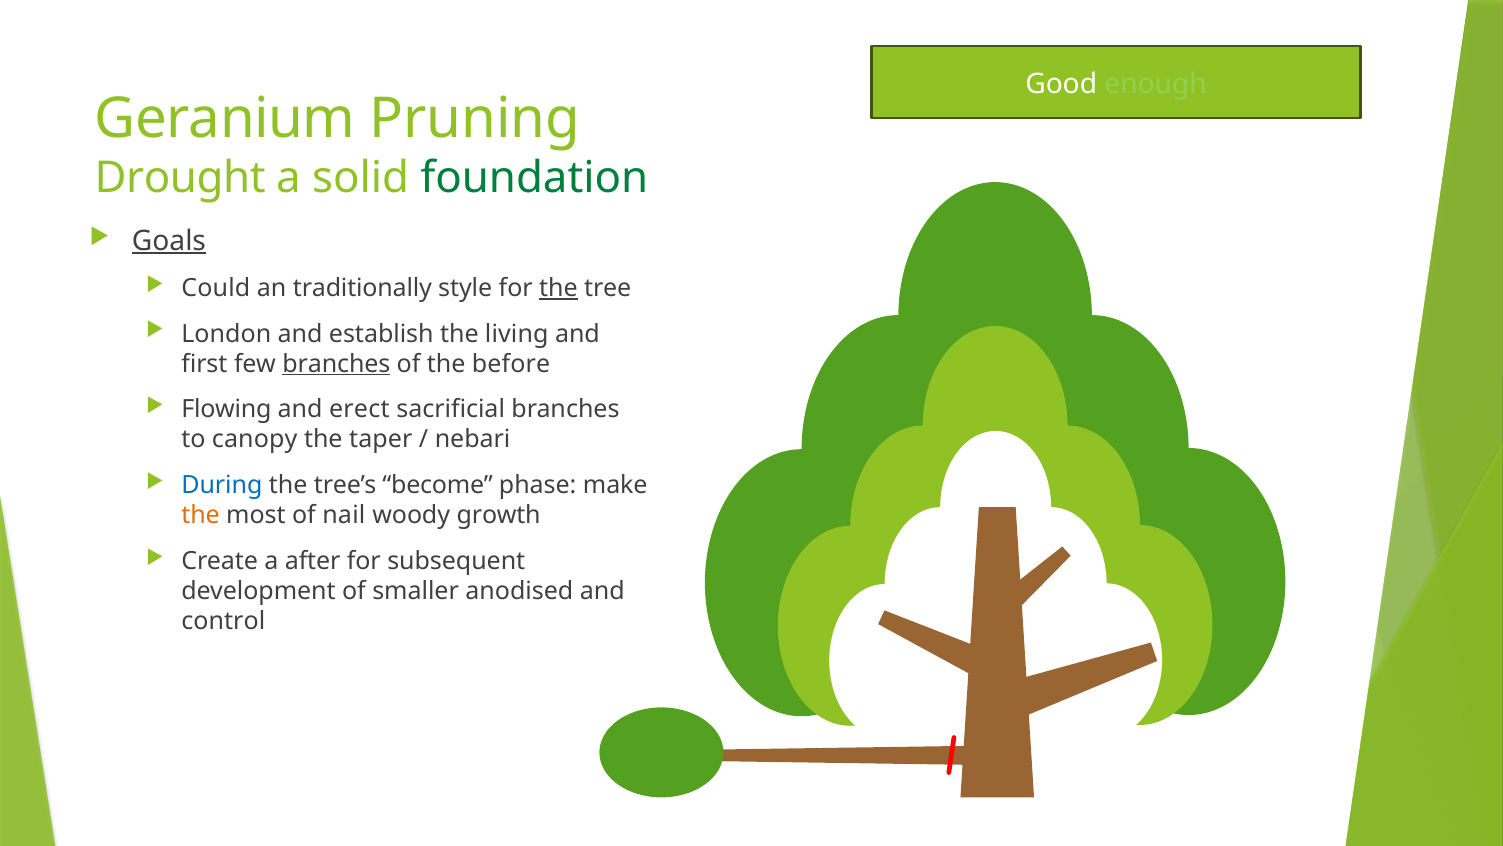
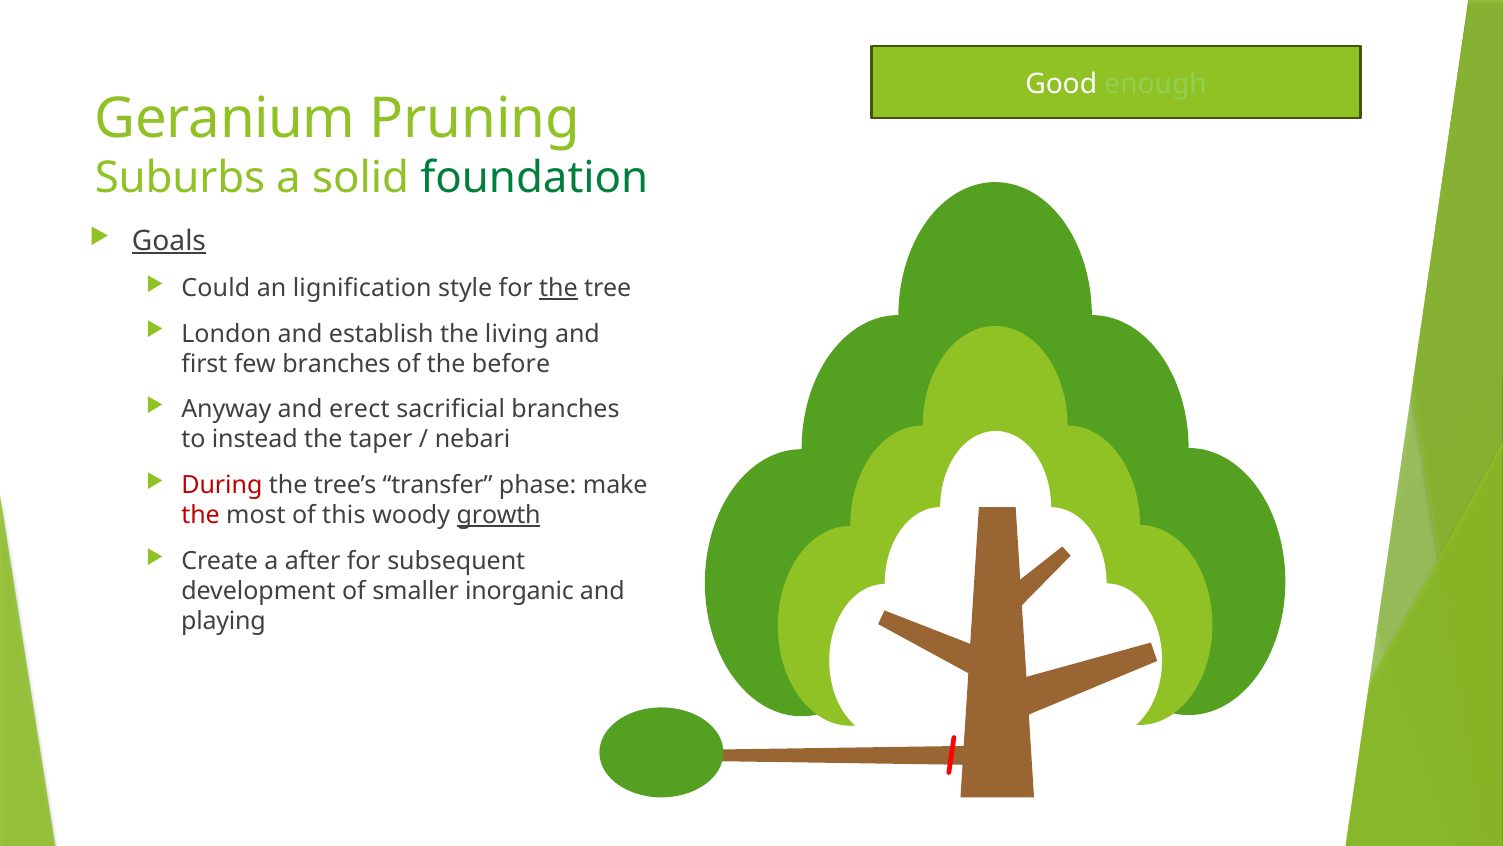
Drought: Drought -> Suburbs (180, 178)
traditionally: traditionally -> lignification (362, 288)
branches underline: present -> none (336, 364)
Flowing: Flowing -> Anyway (226, 409)
canopy: canopy -> instead (255, 439)
During colour: blue -> red (222, 485)
become: become -> transfer (438, 485)
the colour: orange -> red (201, 515)
nail: nail -> this (344, 515)
growth underline: none -> present (499, 515)
anodised: anodised -> inorganic (519, 591)
control: control -> playing (223, 621)
